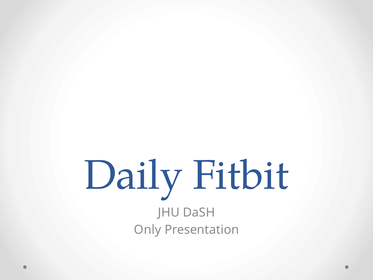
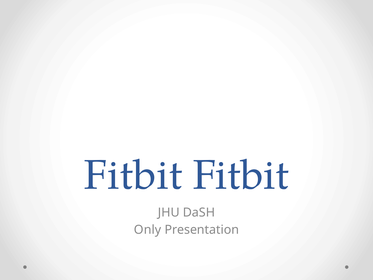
Daily: Daily -> Fitbit (133, 175)
